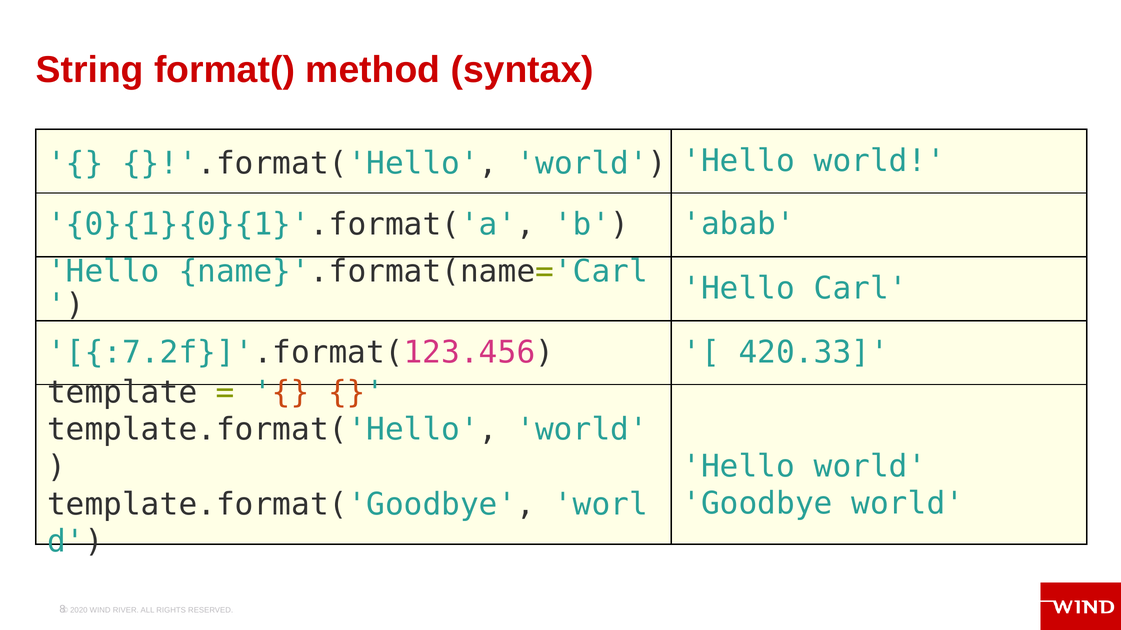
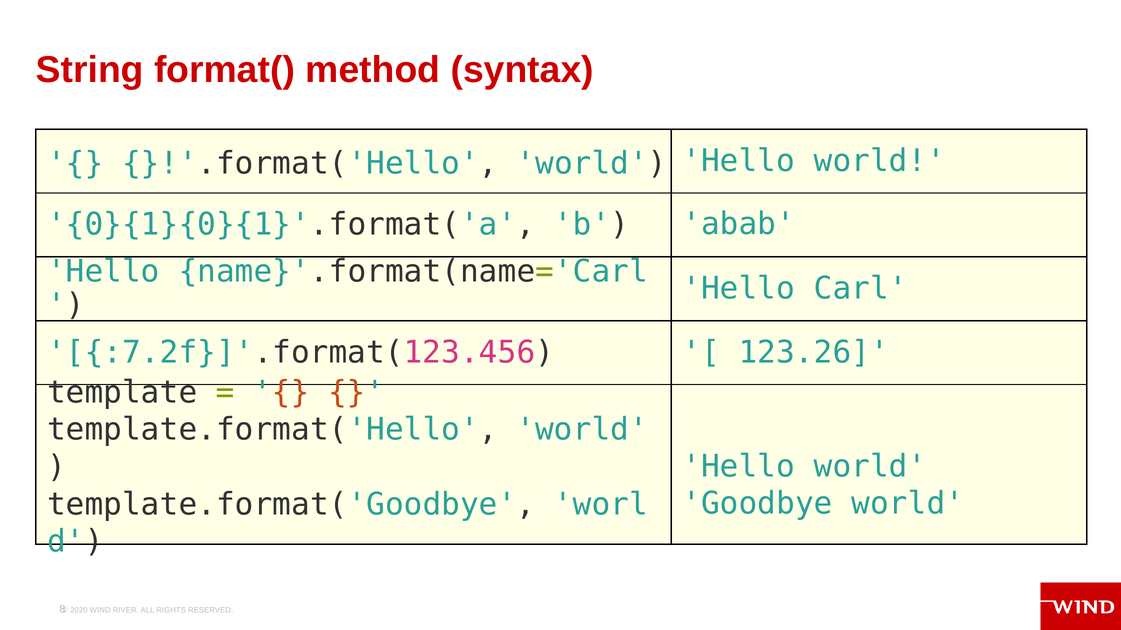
420.33: 420.33 -> 123.26 (814, 353)
